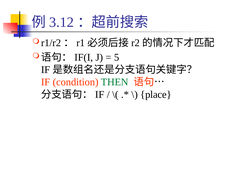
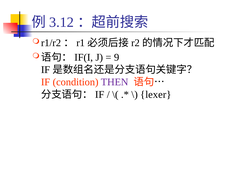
5: 5 -> 9 (117, 57)
THEN colour: green -> purple (115, 82)
place: place -> lexer (156, 94)
